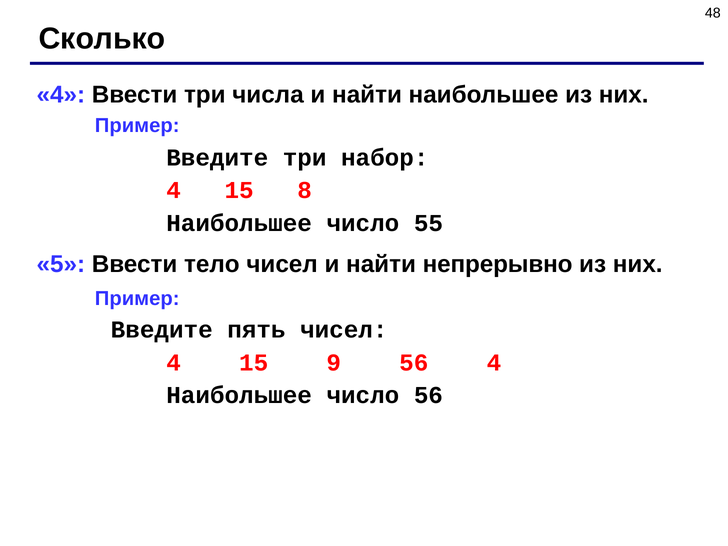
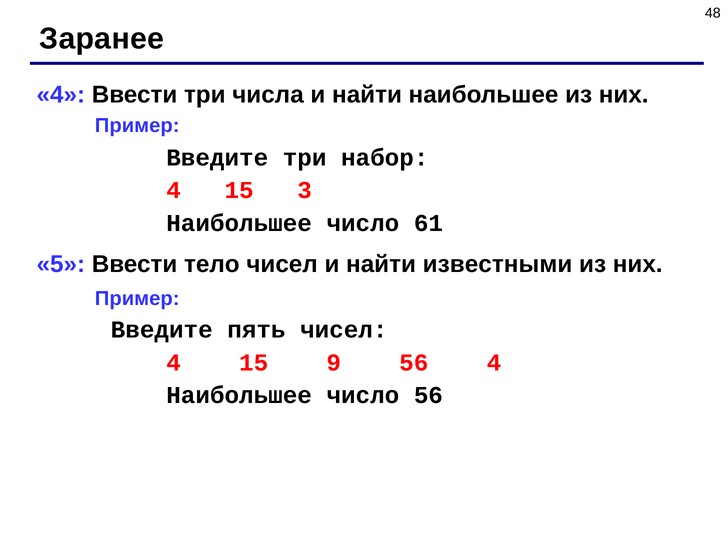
Сколько: Сколько -> Заранее (102, 39)
8: 8 -> 3 (305, 190)
55: 55 -> 61 (428, 223)
непрерывно: непрерывно -> известными (497, 264)
